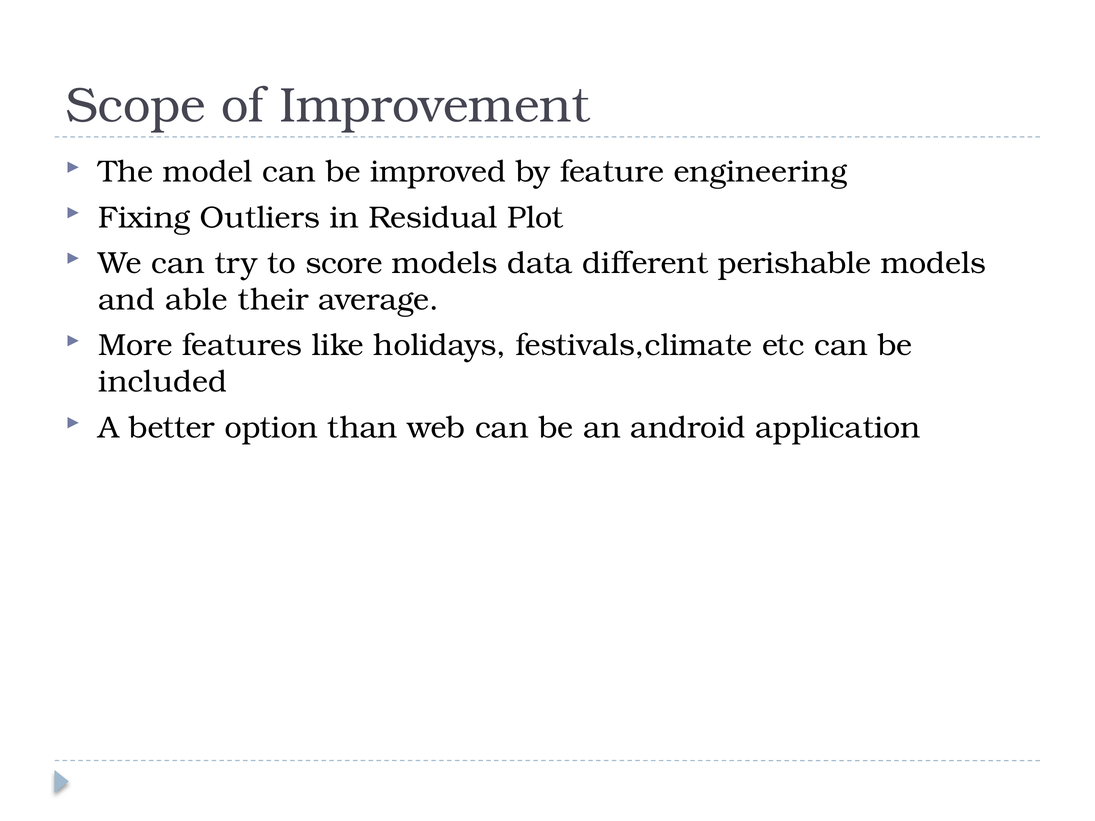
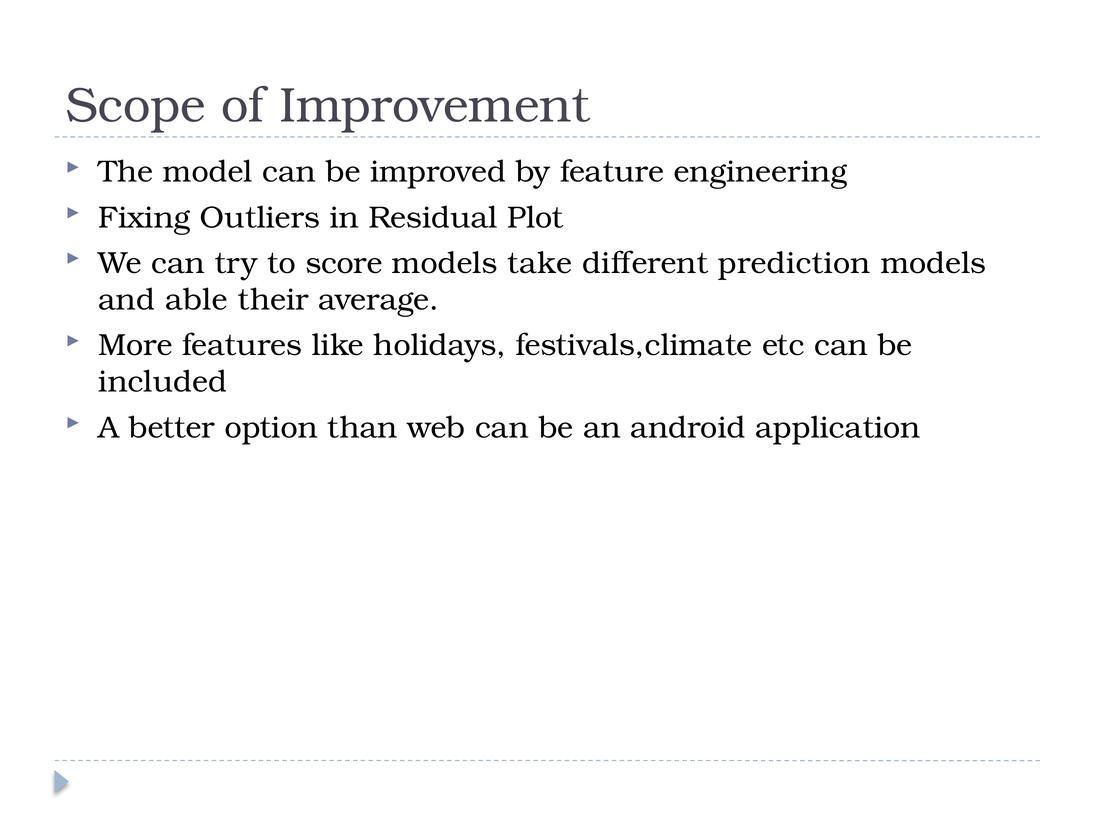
data: data -> take (540, 263)
perishable: perishable -> prediction (794, 263)
